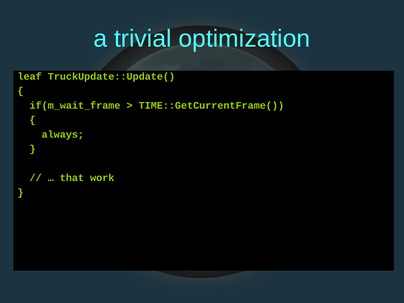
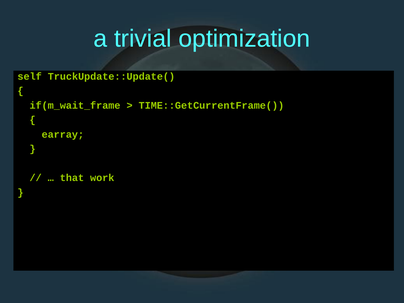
leaf: leaf -> self (30, 76)
always: always -> earray (63, 134)
